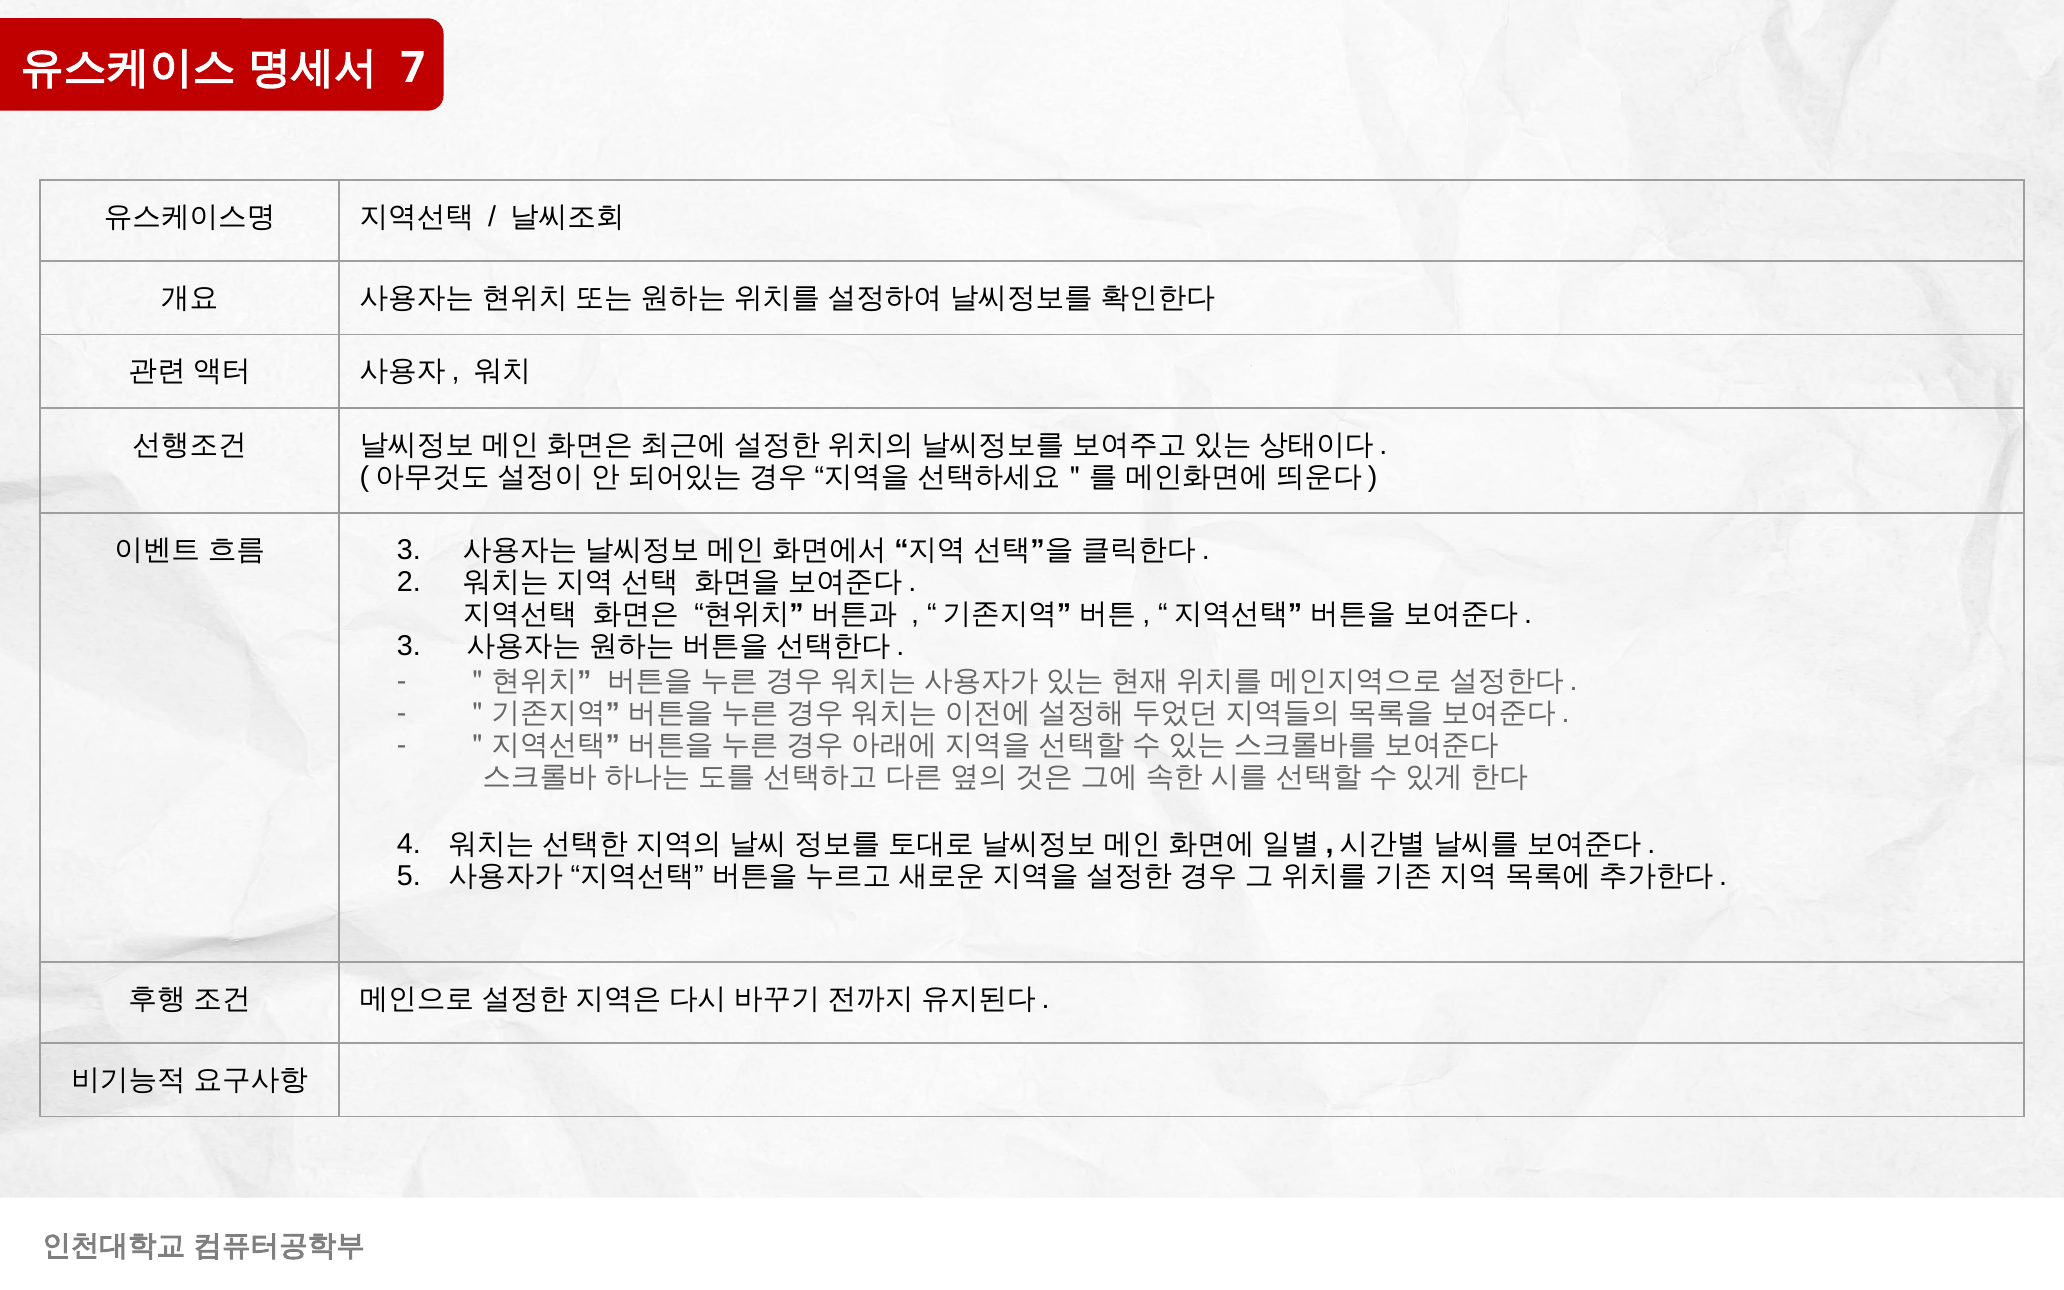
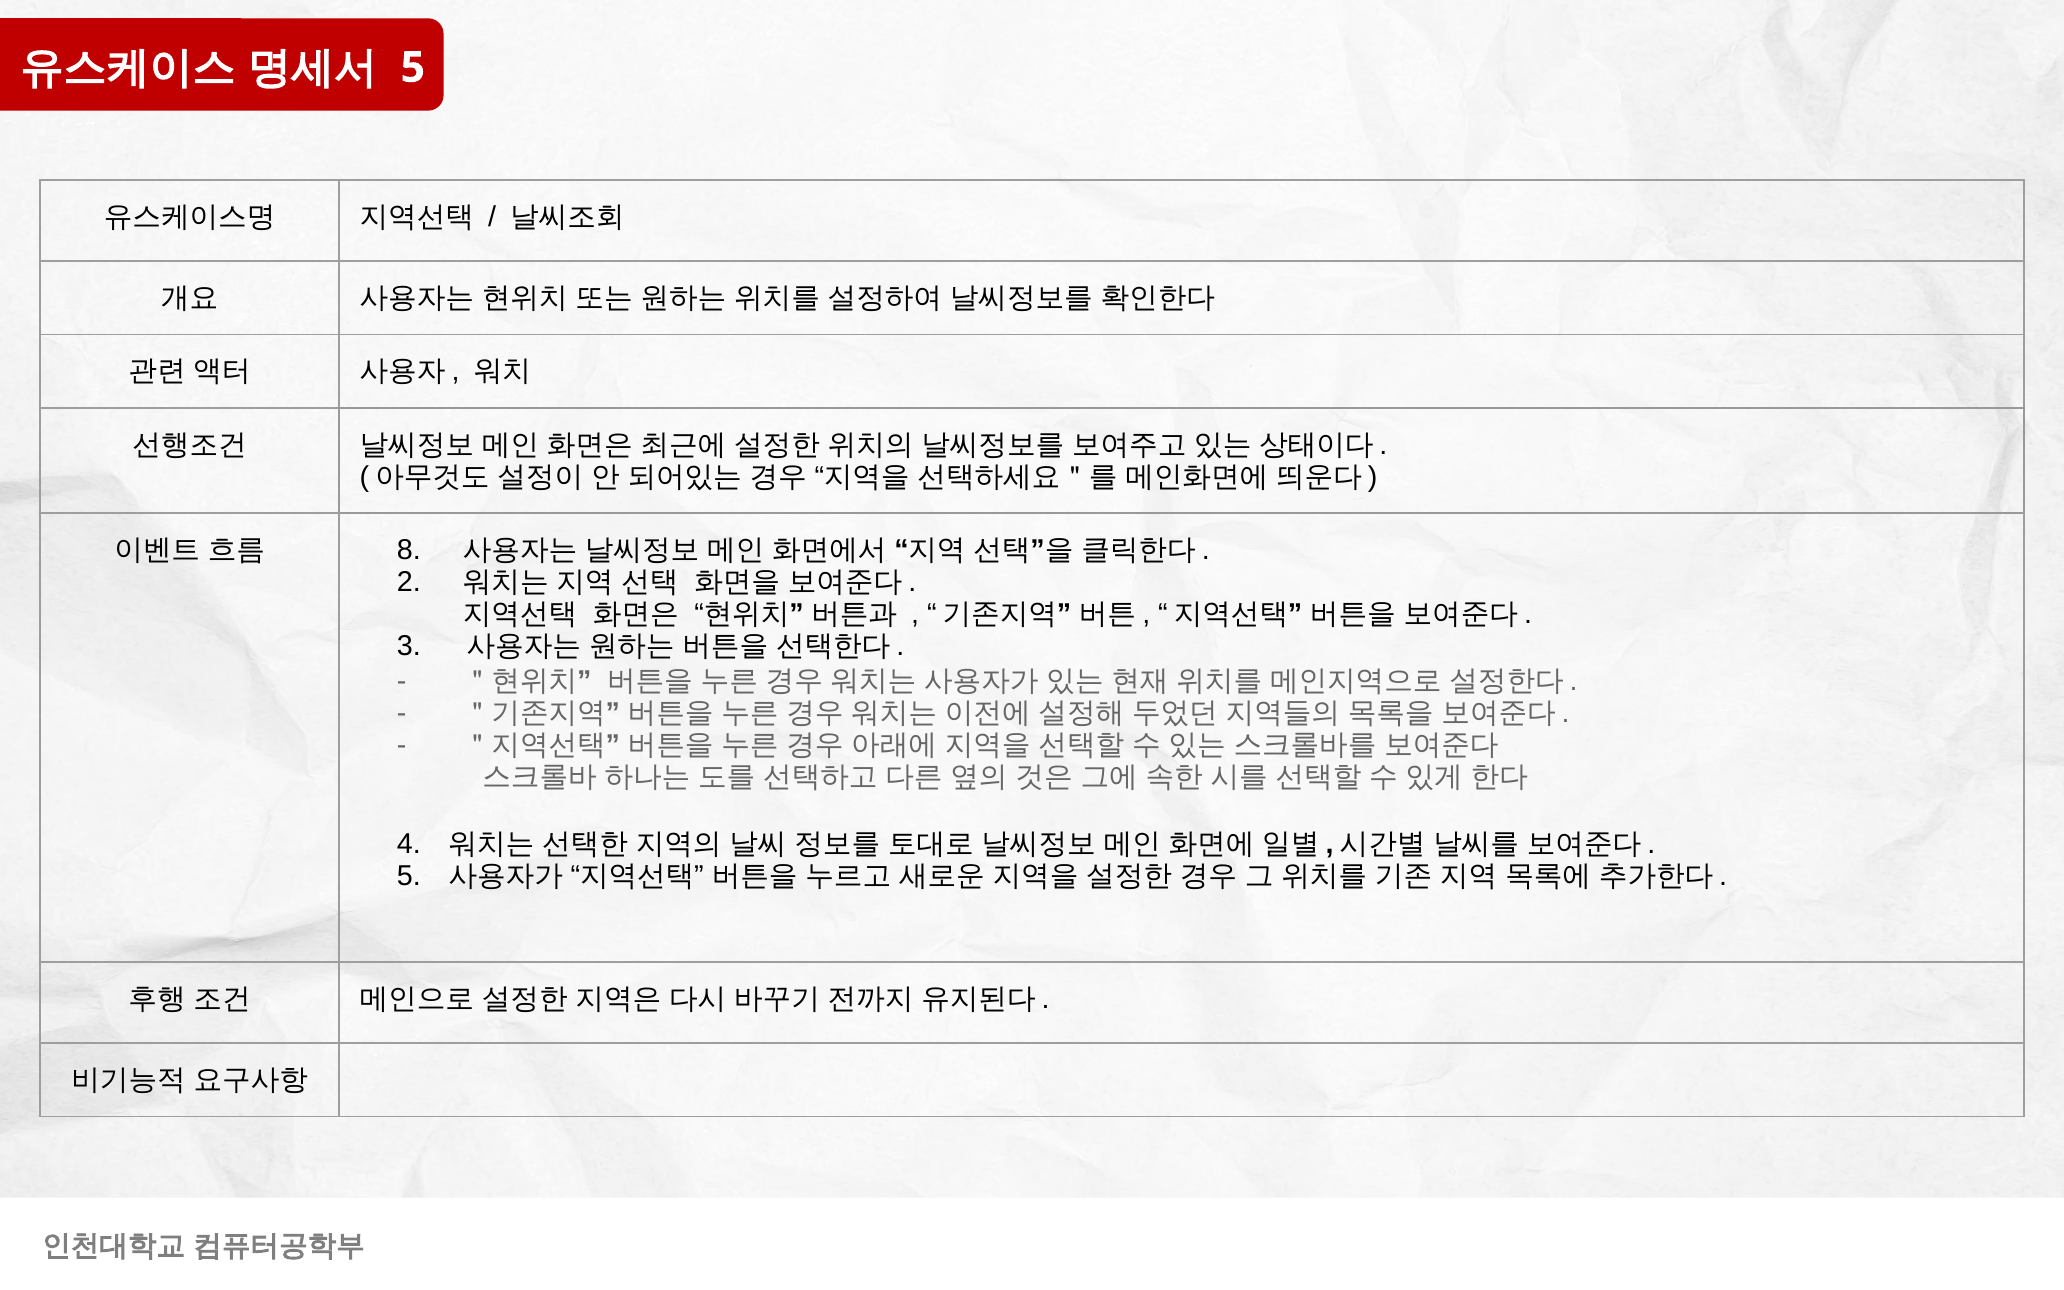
7: 7 -> 5 (413, 68)
3: 3 -> 8 (409, 550)
